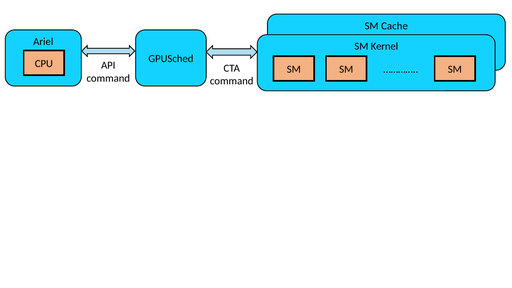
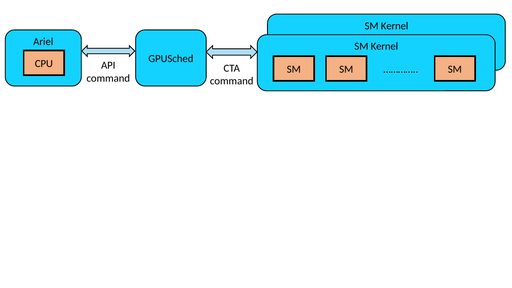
Cache: Cache -> Kernel (395, 26)
